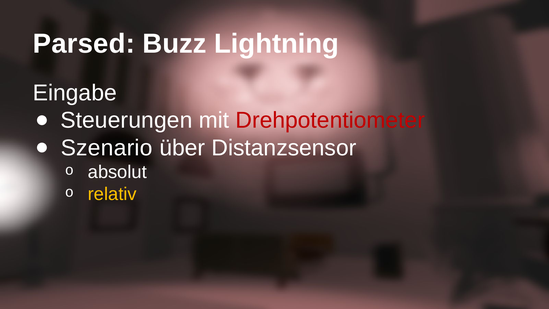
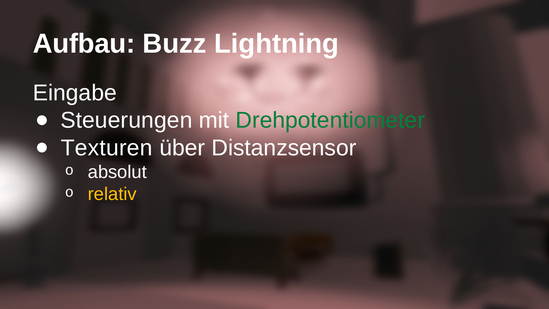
Parsed: Parsed -> Aufbau (84, 44)
Drehpotentiometer colour: red -> green (330, 120)
Szenario: Szenario -> Texturen (107, 148)
